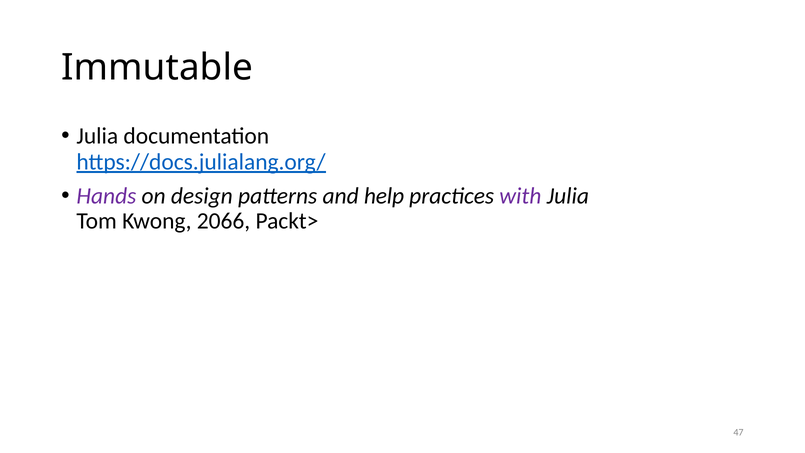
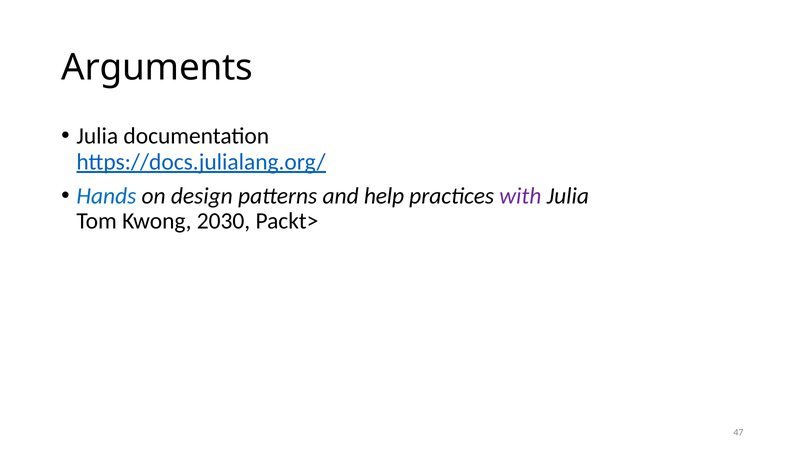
Immutable: Immutable -> Arguments (157, 68)
Hands colour: purple -> blue (106, 196)
2066: 2066 -> 2030 (224, 221)
